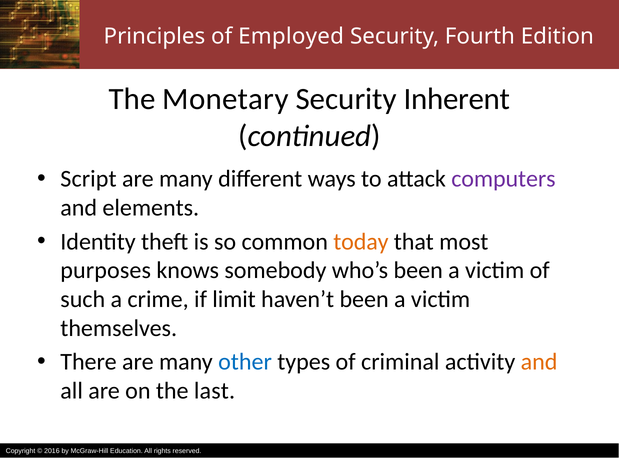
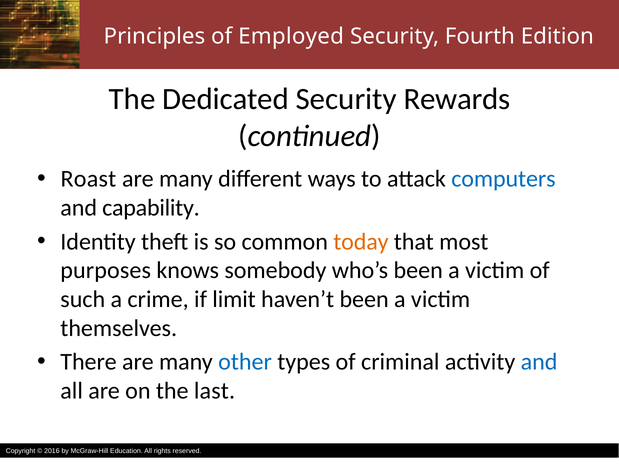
Monetary: Monetary -> Dedicated (226, 99)
Inherent: Inherent -> Rewards (457, 99)
Script: Script -> Roast (88, 179)
computers colour: purple -> blue (503, 179)
elements: elements -> capability (151, 208)
and colour: orange -> blue (539, 362)
